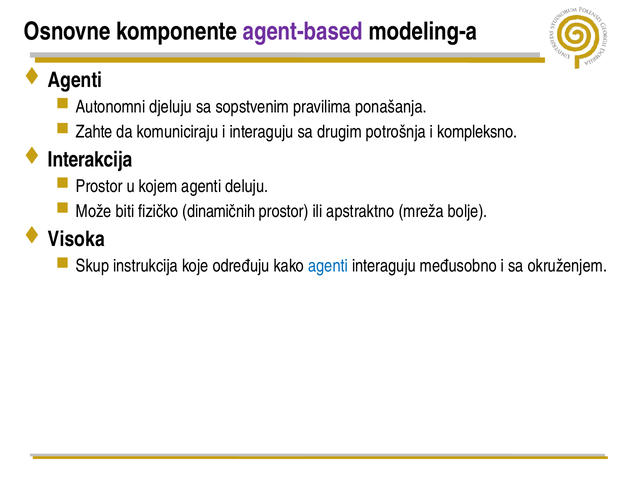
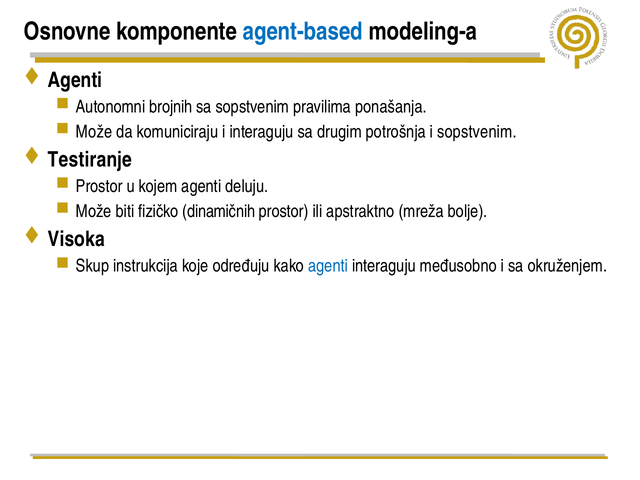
agent-based colour: purple -> blue (303, 31)
djeluju: djeluju -> brojnih (171, 107)
Zahte: Zahte -> Može (94, 132)
i kompleksno: kompleksno -> sopstvenim (477, 132)
Interakcija: Interakcija -> Testiranje (90, 160)
